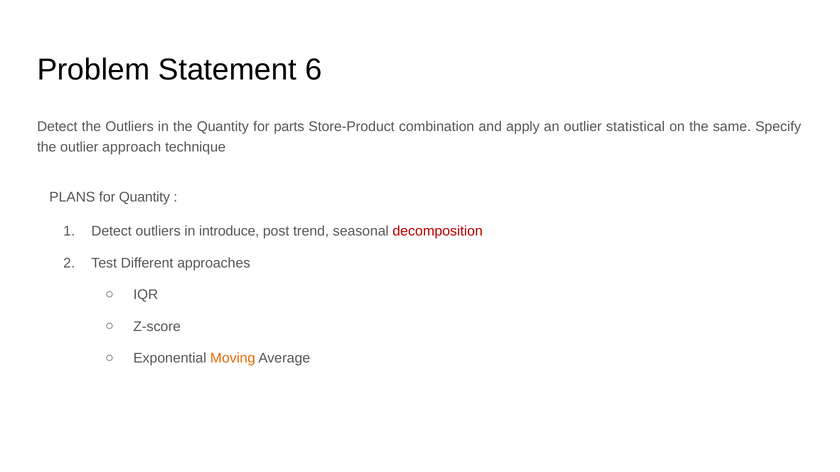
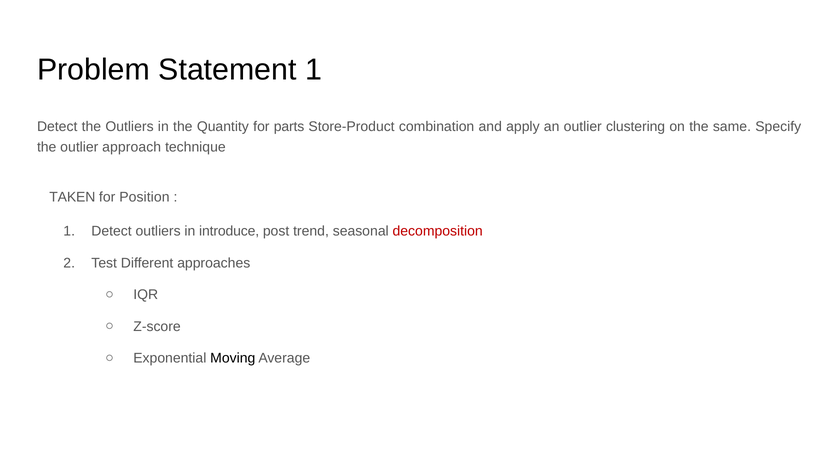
Statement 6: 6 -> 1 (313, 70)
statistical: statistical -> clustering (636, 127)
PLANS: PLANS -> TAKEN (72, 197)
for Quantity: Quantity -> Position (144, 197)
Moving colour: orange -> black (233, 359)
